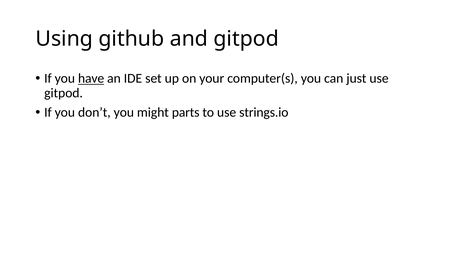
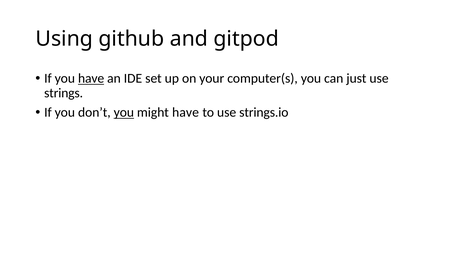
gitpod: gitpod -> strings (64, 93)
you underline: none -> present (124, 113)
might parts: parts -> have (186, 113)
